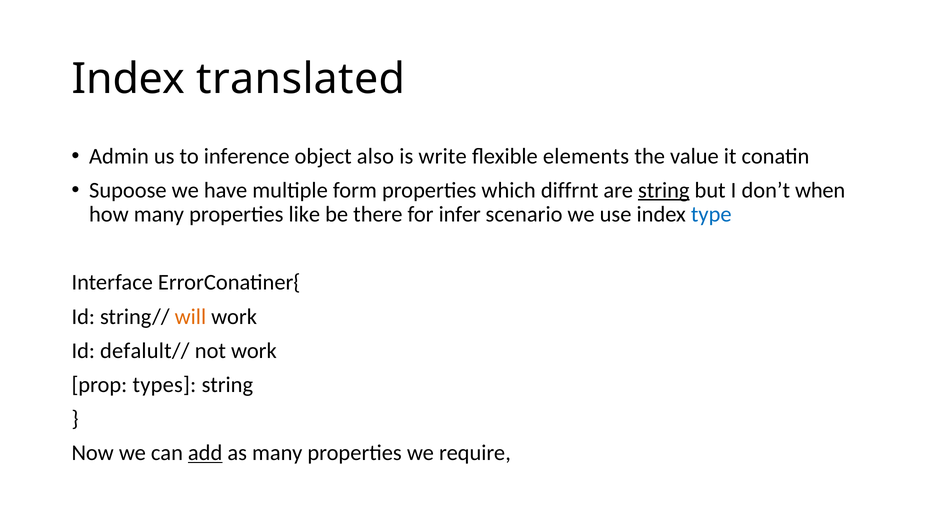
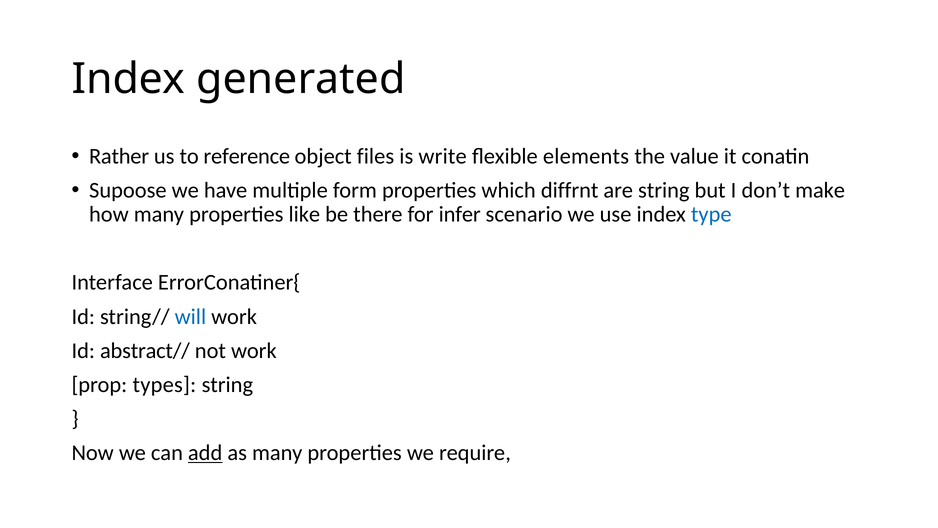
translated: translated -> generated (301, 79)
Admin: Admin -> Rather (119, 156)
inference: inference -> reference (247, 156)
also: also -> files (376, 156)
string underline: present -> none (664, 190)
when: when -> make (820, 190)
will colour: orange -> blue (190, 316)
defalult//: defalult// -> abstract// (145, 350)
